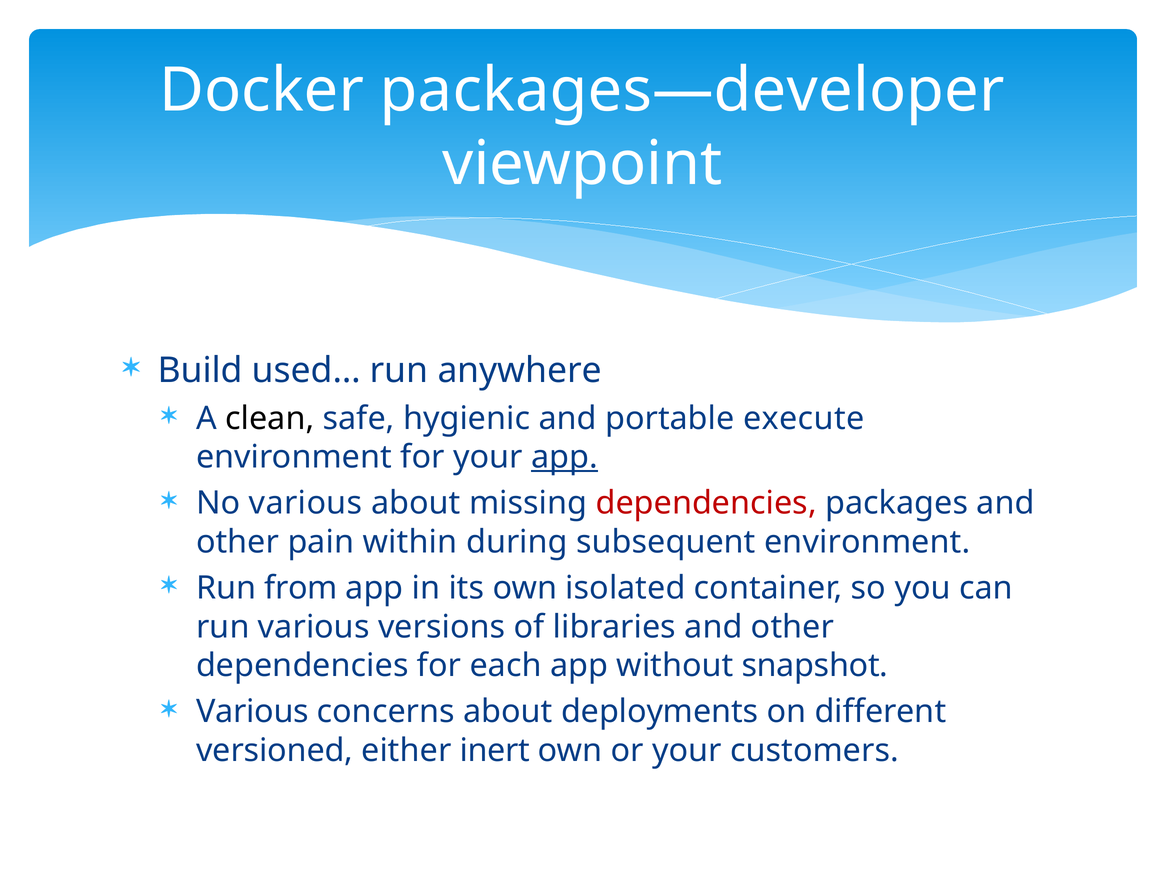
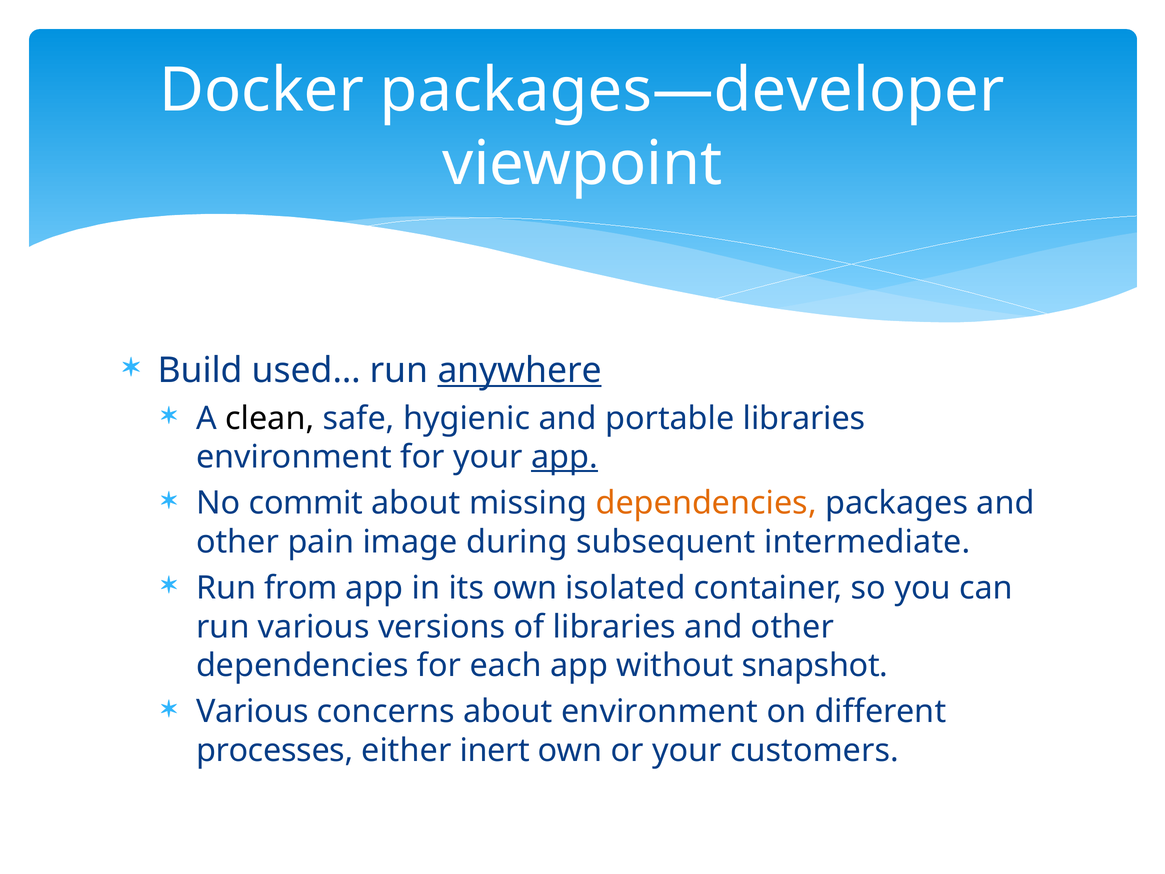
anywhere underline: none -> present (520, 371)
portable execute: execute -> libraries (804, 418)
No various: various -> commit (306, 503)
dependencies colour: red -> orange (706, 503)
within: within -> image (410, 542)
subsequent environment: environment -> intermediate (867, 542)
about deployments: deployments -> environment (660, 711)
versioned: versioned -> processes (275, 750)
